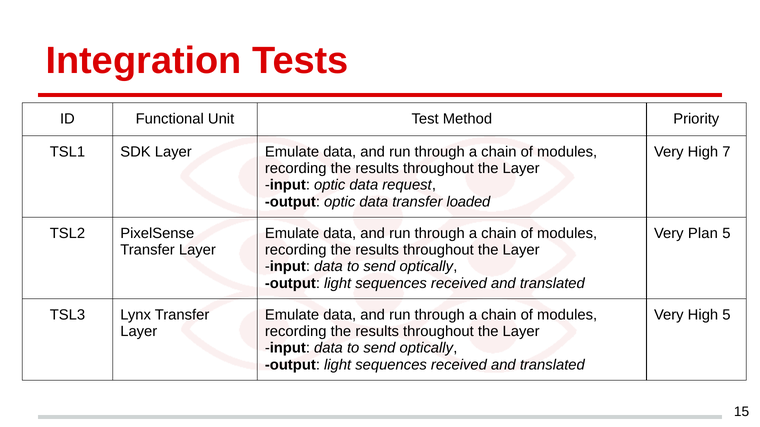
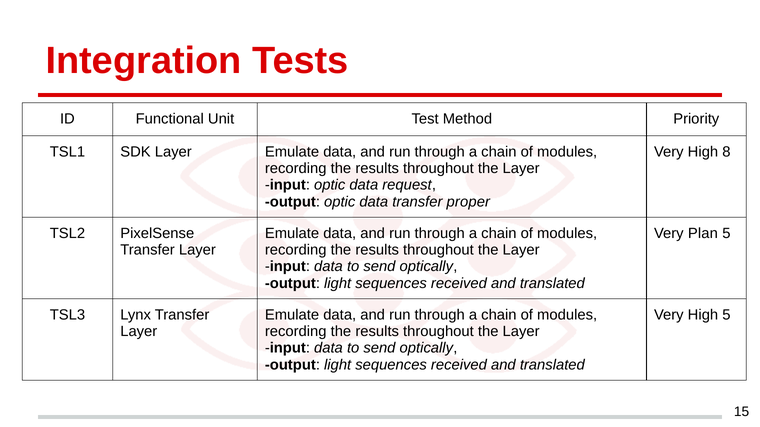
7: 7 -> 8 (726, 152)
loaded: loaded -> proper (468, 202)
